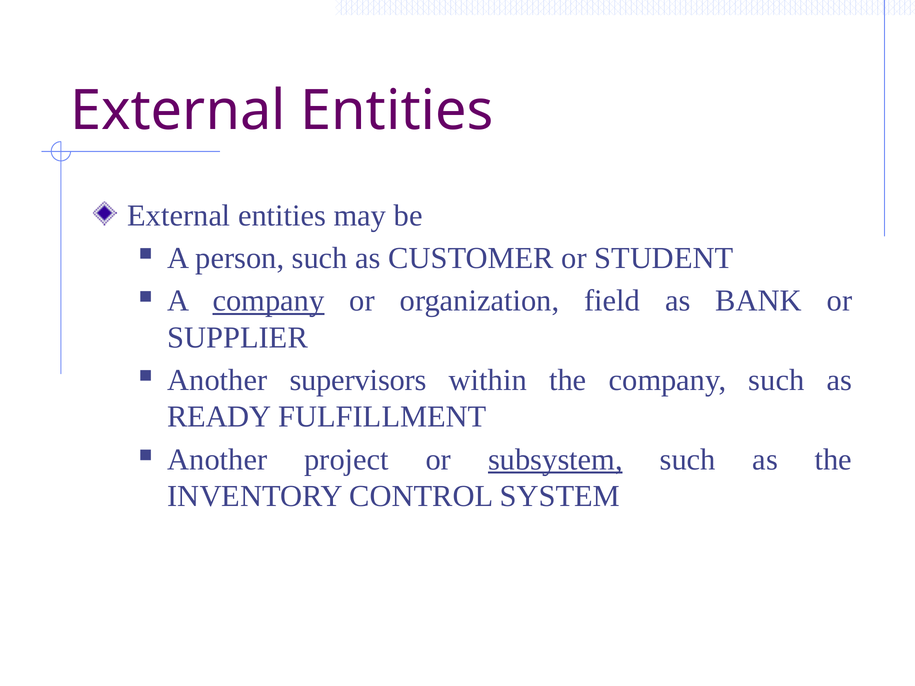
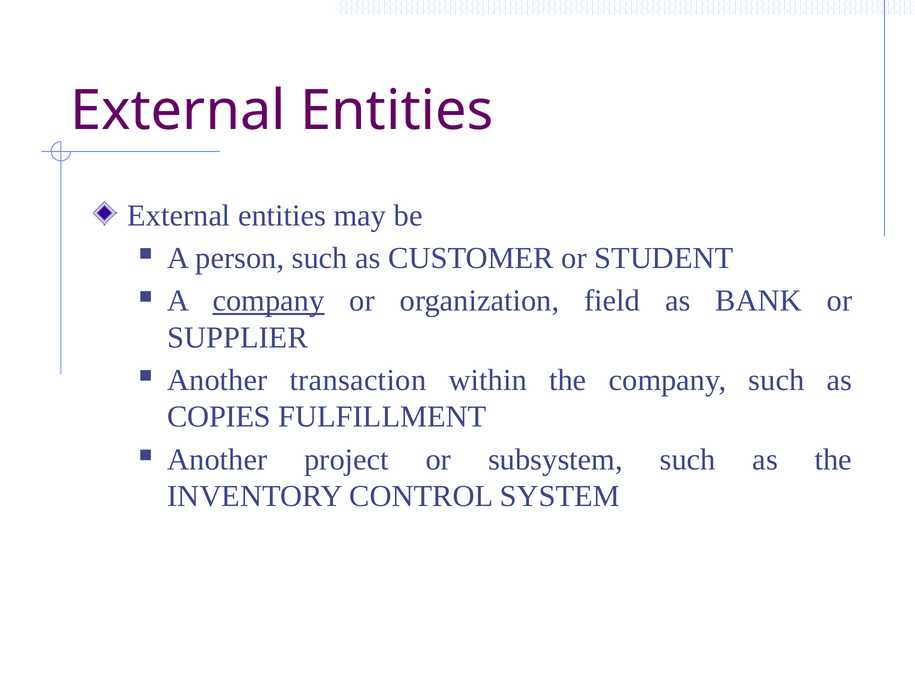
supervisors: supervisors -> transaction (358, 380)
READY: READY -> COPIES (219, 417)
subsystem underline: present -> none (555, 460)
